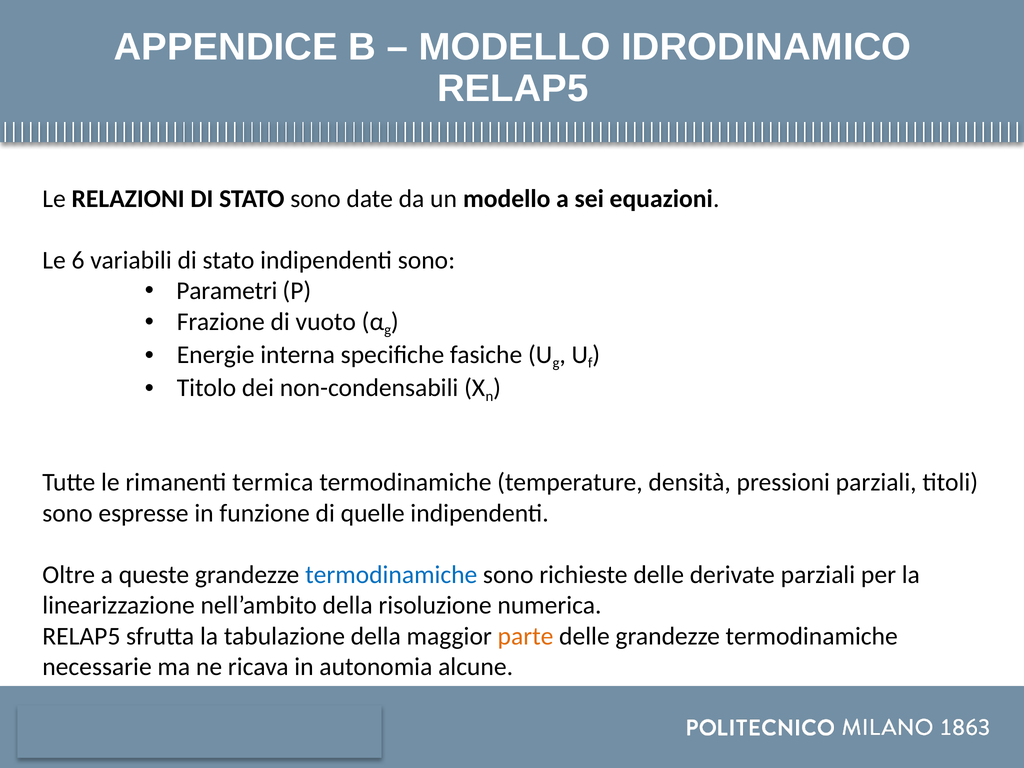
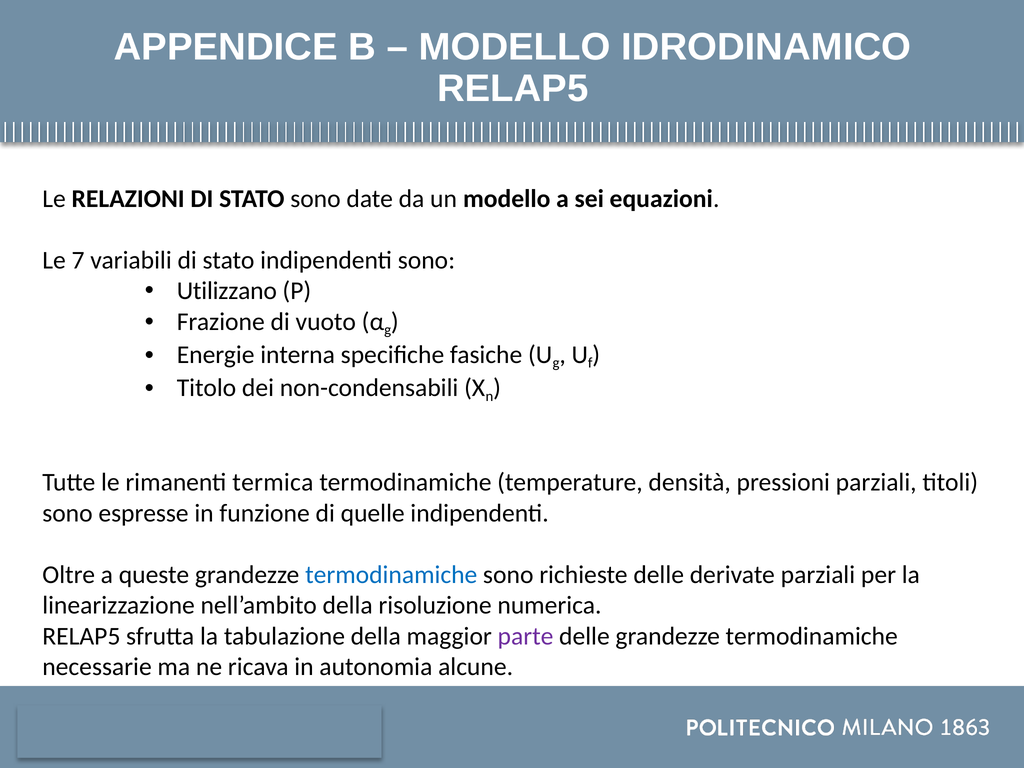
6: 6 -> 7 (78, 260)
Parametri: Parametri -> Utilizzano (227, 291)
parte colour: orange -> purple (525, 636)
